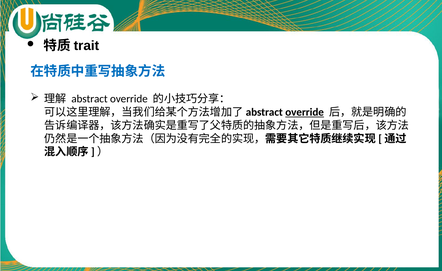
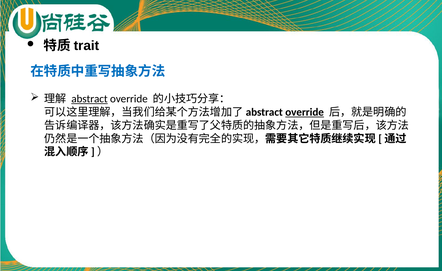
abstract underline: none -> present (90, 99)
